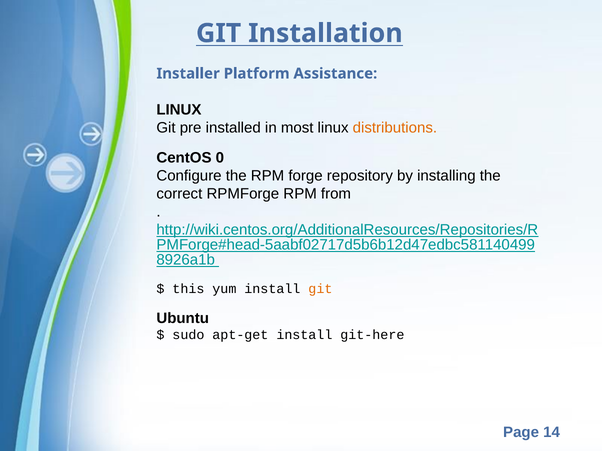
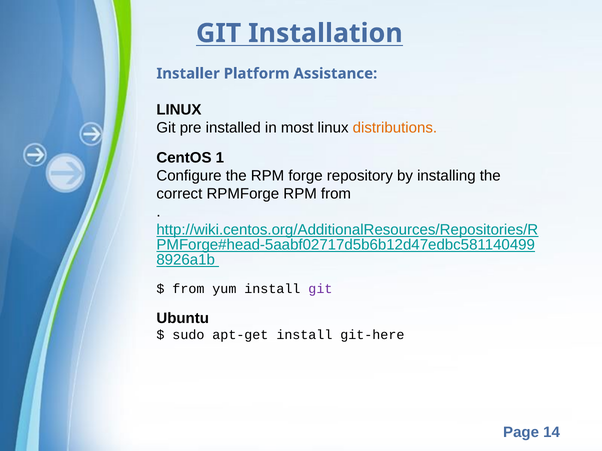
0: 0 -> 1 (220, 158)
this: this -> from (188, 289)
git colour: orange -> purple (320, 289)
